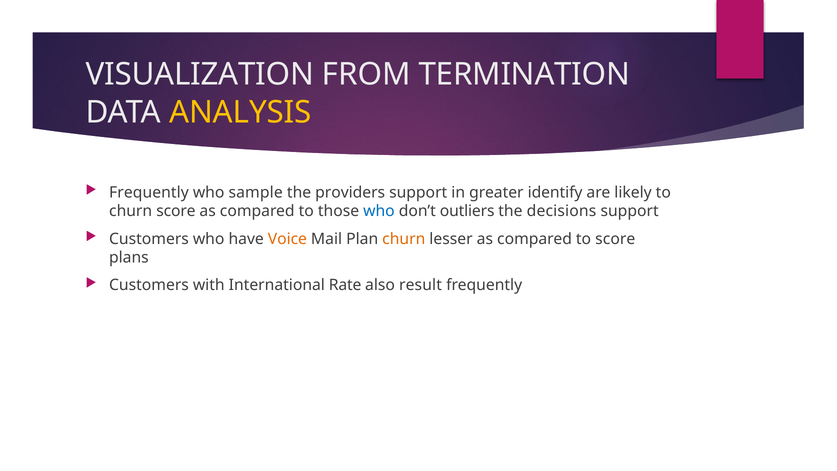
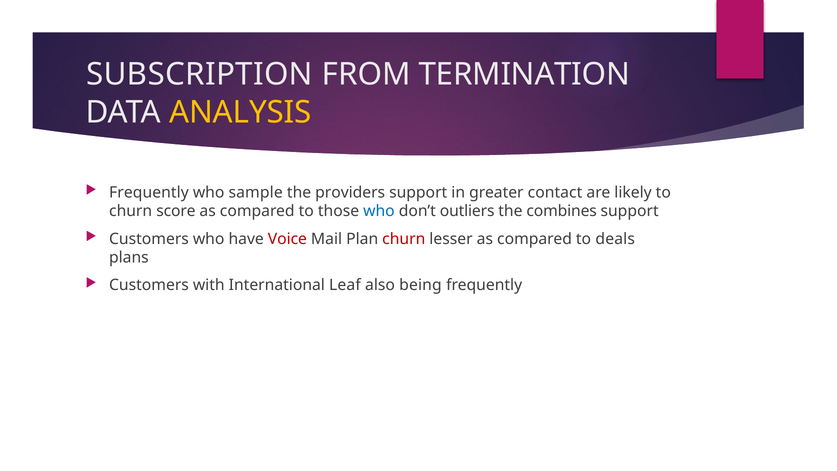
VISUALIZATION: VISUALIZATION -> SUBSCRIPTION (199, 74)
identify: identify -> contact (555, 192)
decisions: decisions -> combines (562, 211)
Voice colour: orange -> red (287, 239)
churn colour: orange -> red (404, 239)
to score: score -> deals (615, 239)
Rate: Rate -> Leaf (345, 285)
result: result -> being (420, 285)
